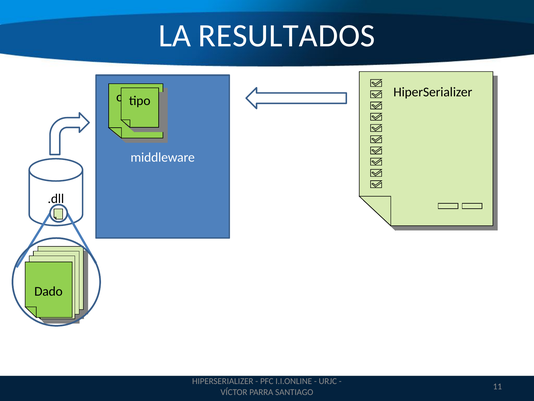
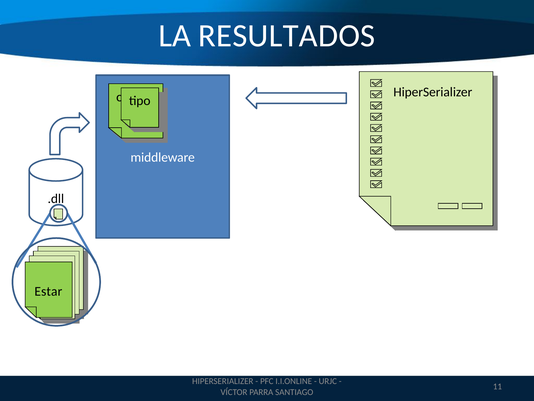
Dado: Dado -> Estar (48, 291)
